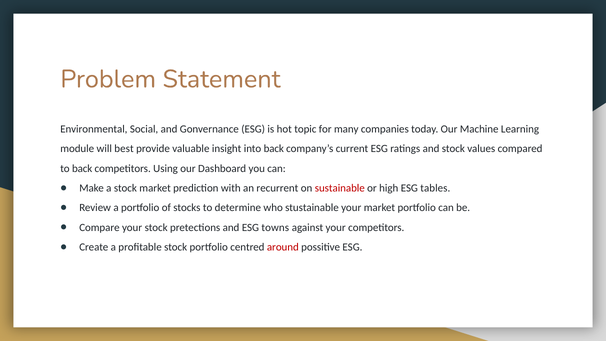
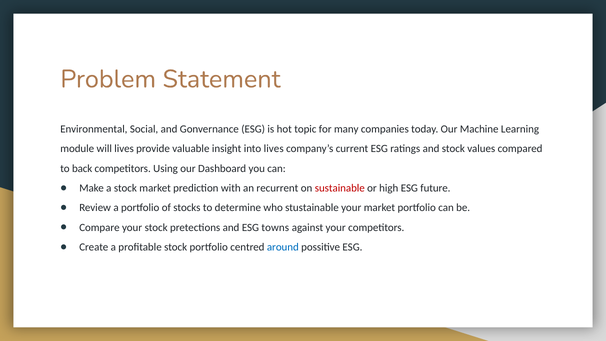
will best: best -> lives (124, 149)
into back: back -> lives (274, 149)
tables: tables -> future (435, 188)
around colour: red -> blue (283, 247)
